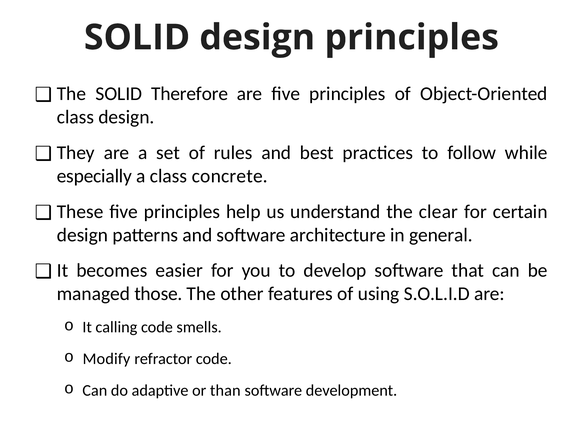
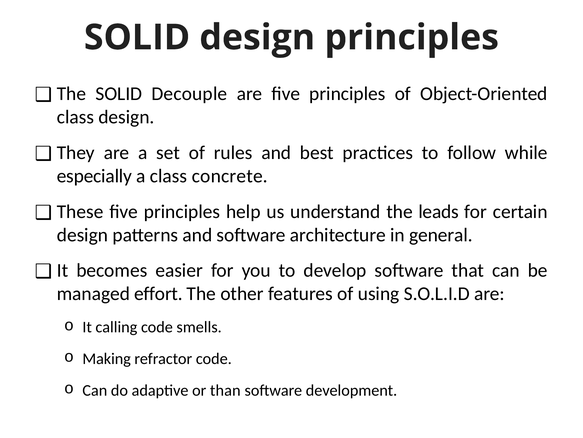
Therefore: Therefore -> Decouple (189, 94)
clear: clear -> leads (439, 211)
those: those -> effort (158, 293)
Modify: Modify -> Making (107, 358)
